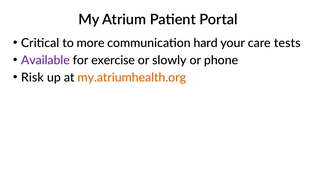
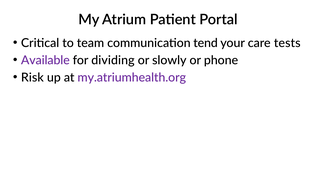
more: more -> team (90, 43)
hard: hard -> tend (206, 43)
exercise: exercise -> dividing (113, 60)
my.atriumhealth.org colour: orange -> purple (132, 78)
